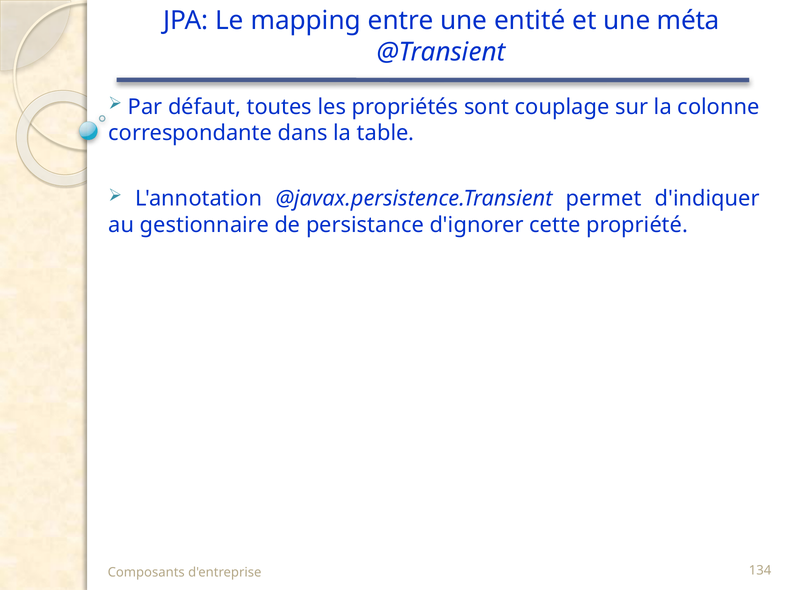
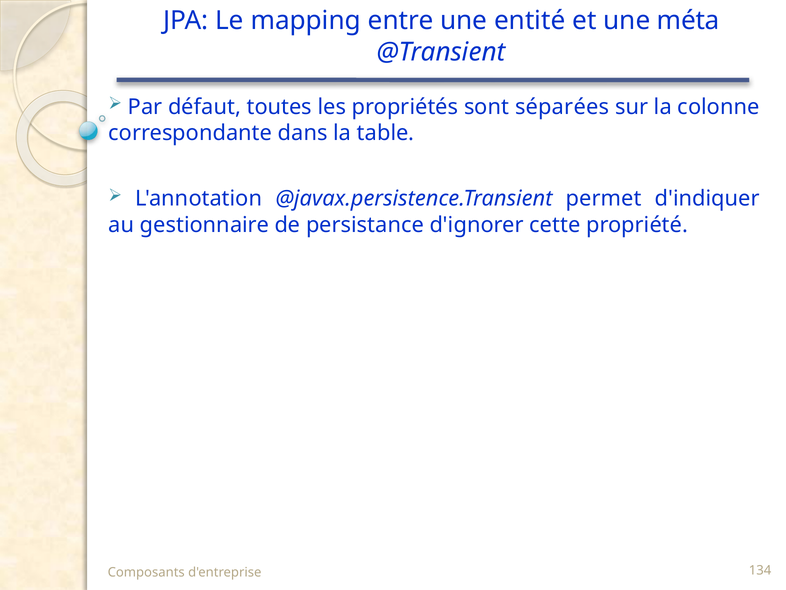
couplage: couplage -> séparées (562, 107)
